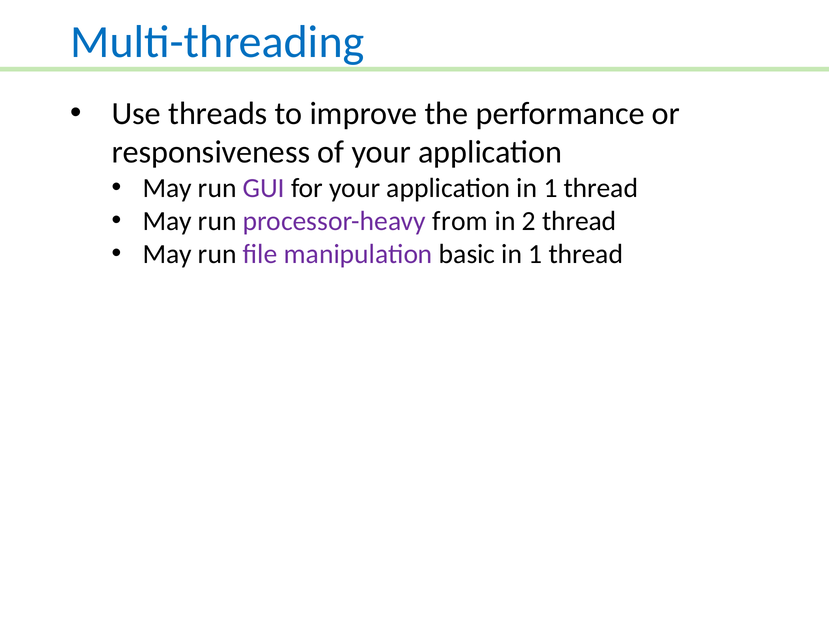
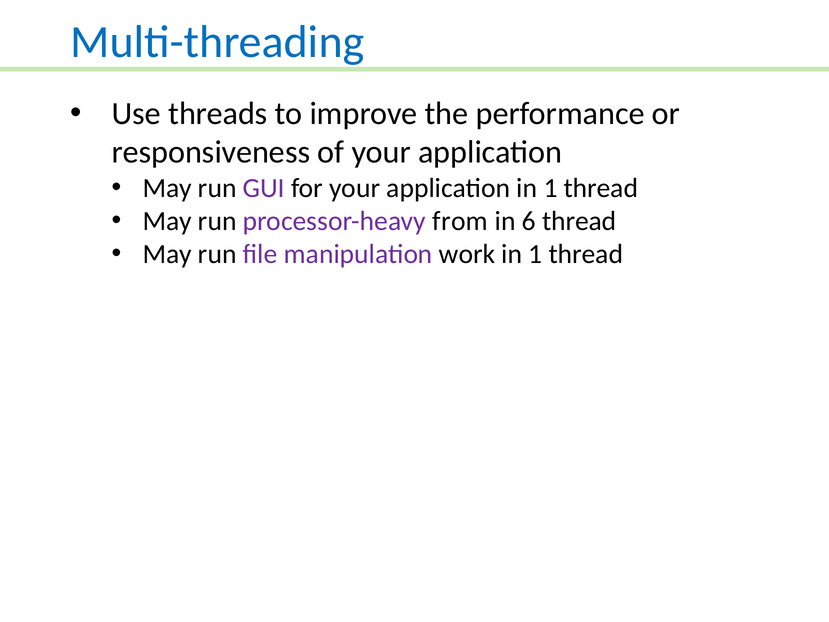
2: 2 -> 6 (529, 221)
basic: basic -> work (467, 254)
